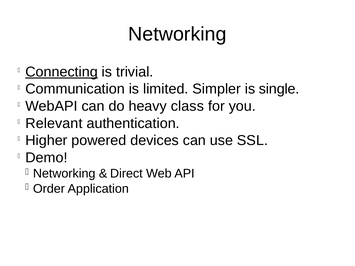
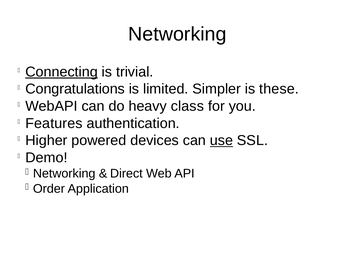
Communication: Communication -> Congratulations (75, 89)
single: single -> these (279, 89)
Relevant: Relevant -> Features (54, 123)
use underline: none -> present (221, 141)
